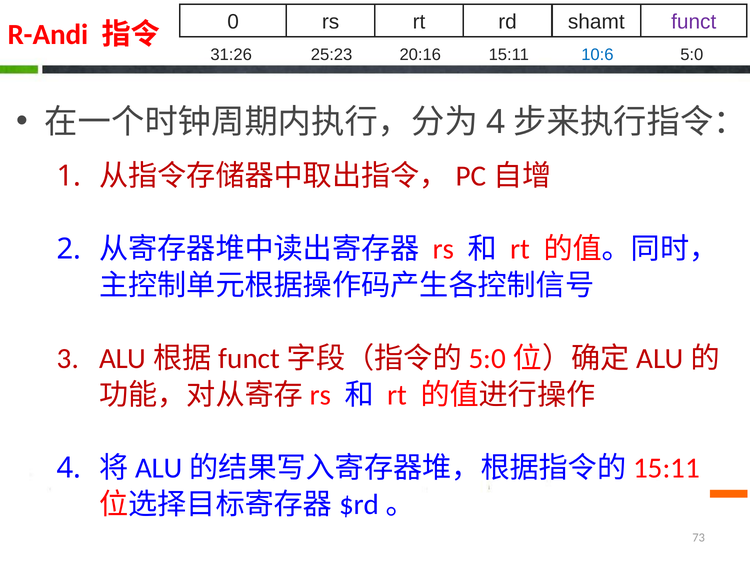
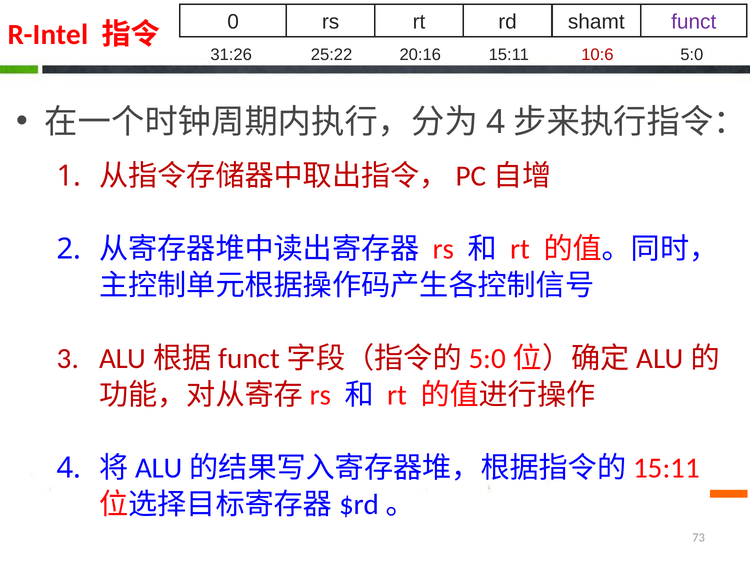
R-Andi: R-Andi -> R-Intel (48, 35)
25:23: 25:23 -> 25:22 (332, 55)
10:6 colour: blue -> red (597, 55)
